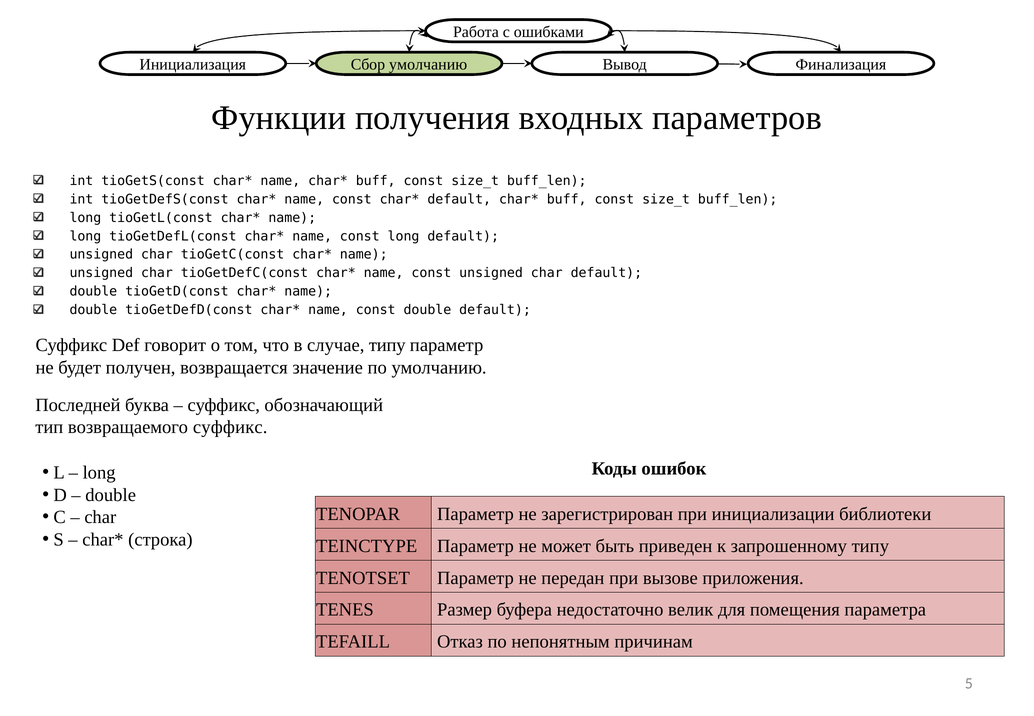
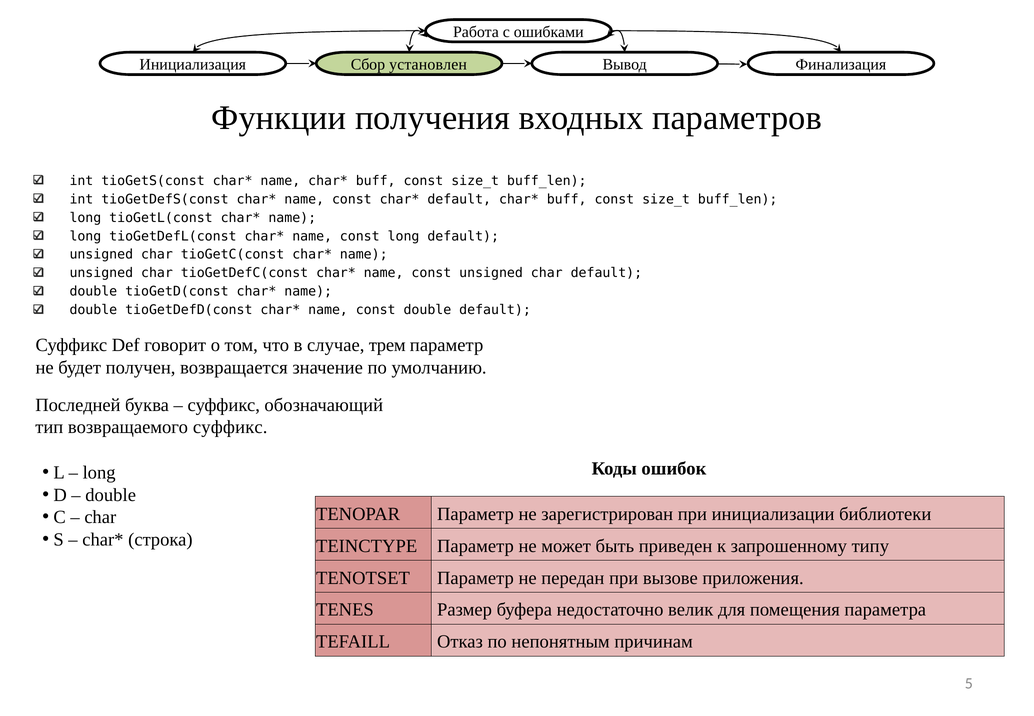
Cбор умолчанию: умолчанию -> установлен (428, 64)
случае типу: типу -> трем (387, 345)
